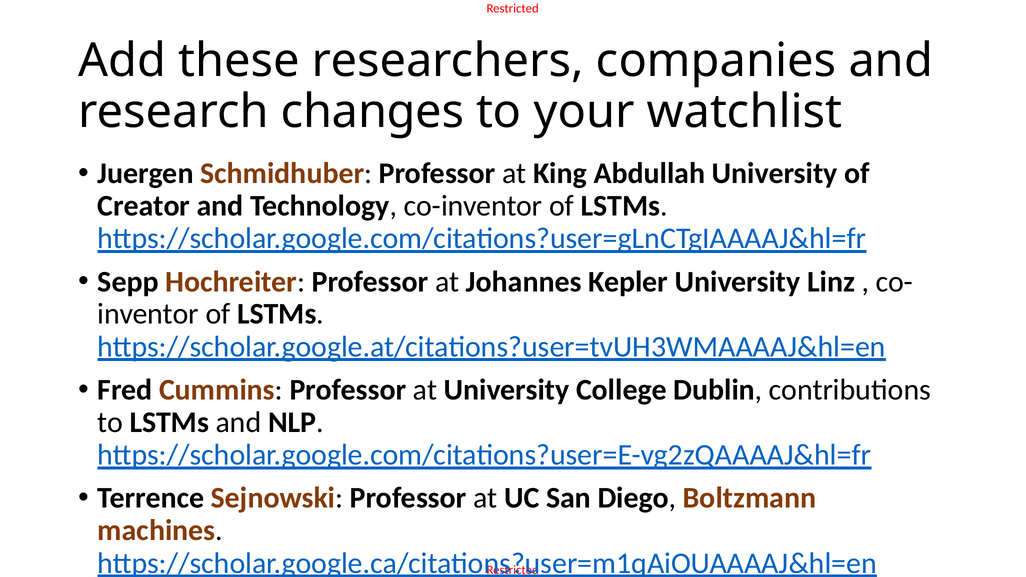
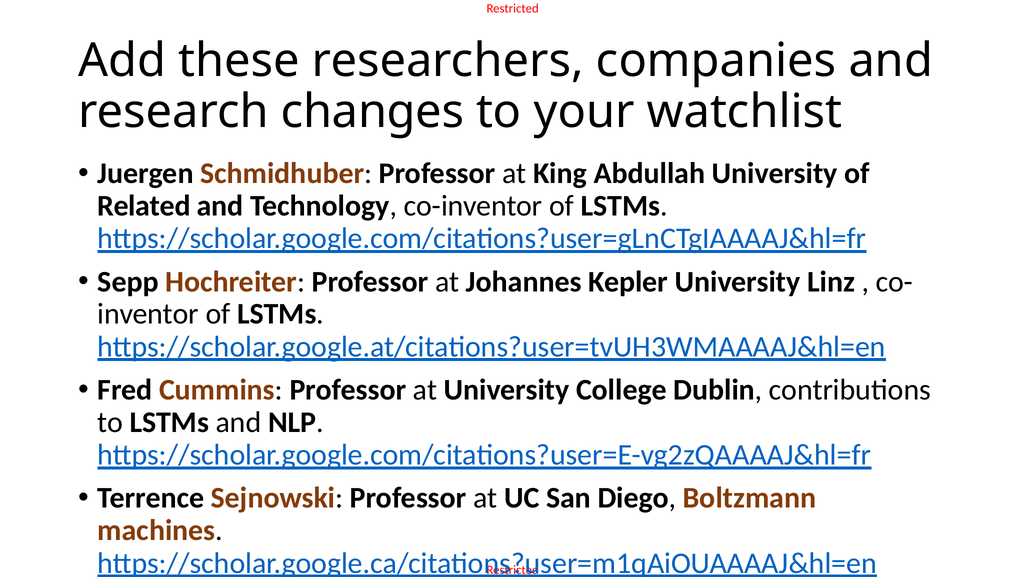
Creator: Creator -> Related (144, 206)
